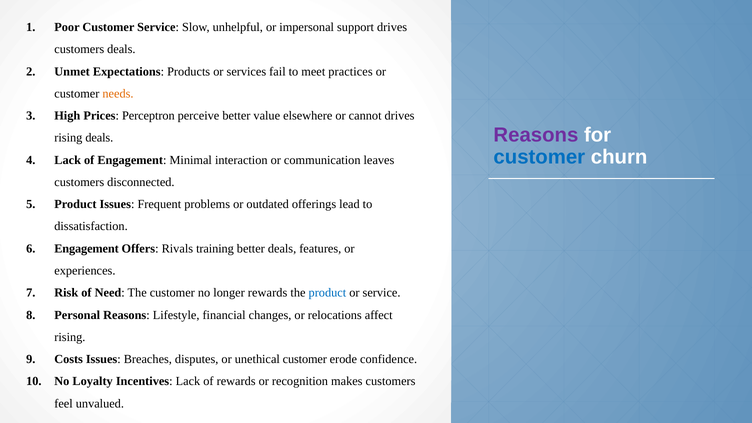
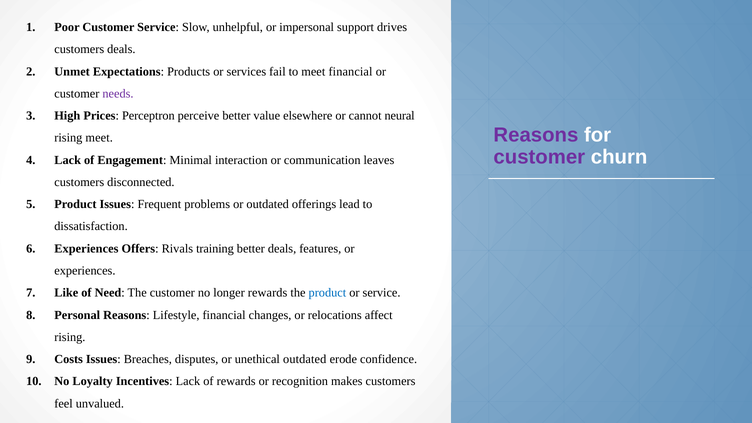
meet practices: practices -> financial (350, 71)
needs colour: orange -> purple (118, 94)
cannot drives: drives -> neural (400, 116)
rising deals: deals -> meet (99, 138)
customer colour: blue -> purple (539, 157)
Engagement: Engagement -> Experiences (86, 249)
Risk: Risk -> Like (66, 293)
unethical customer: customer -> outdated (305, 359)
